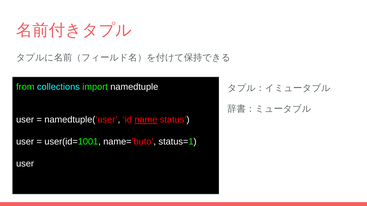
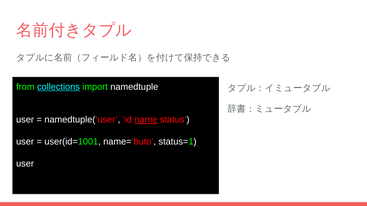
collections underline: none -> present (58, 87)
